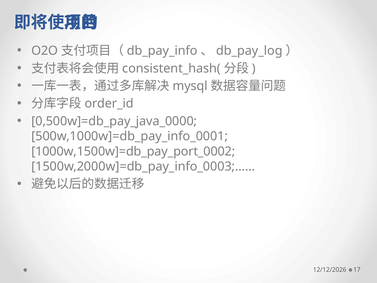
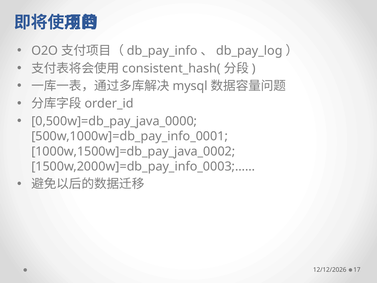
1000w,1500w]=db_pay_port_0002: 1000w,1500w]=db_pay_port_0002 -> 1000w,1500w]=db_pay_java_0002 (133, 151)
